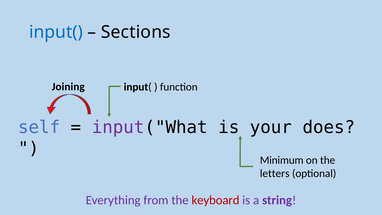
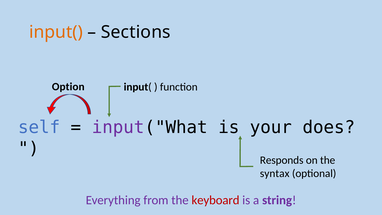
input( colour: blue -> orange (56, 32)
Joining: Joining -> Option (68, 87)
Minimum: Minimum -> Responds (282, 160)
letters: letters -> syntax (275, 173)
